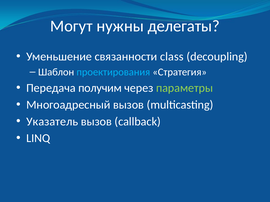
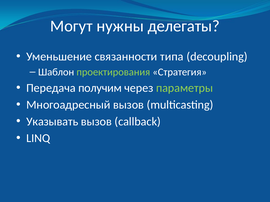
class: class -> типа (172, 57)
проектирования colour: light blue -> light green (113, 72)
Указатель: Указатель -> Указывать (52, 122)
